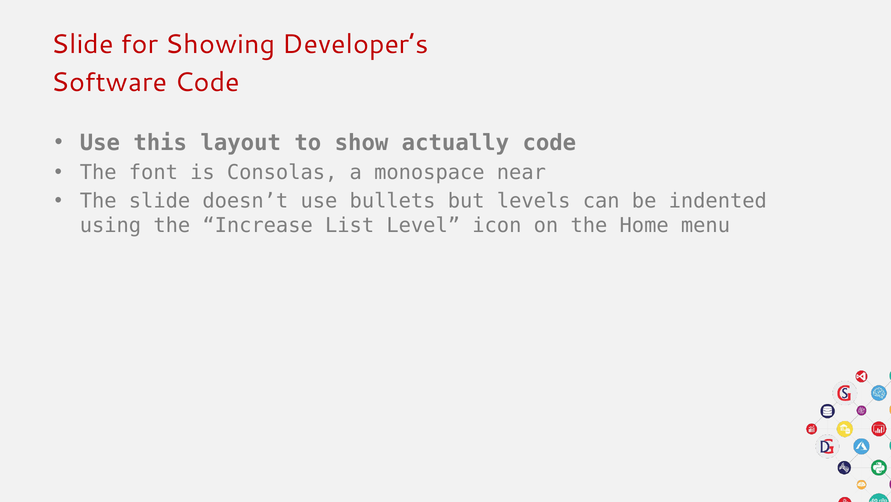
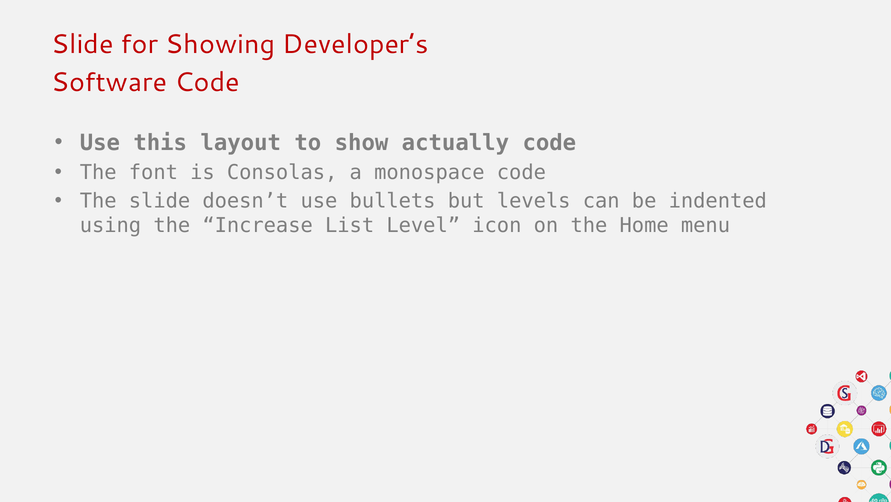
monospace near: near -> code (521, 172)
